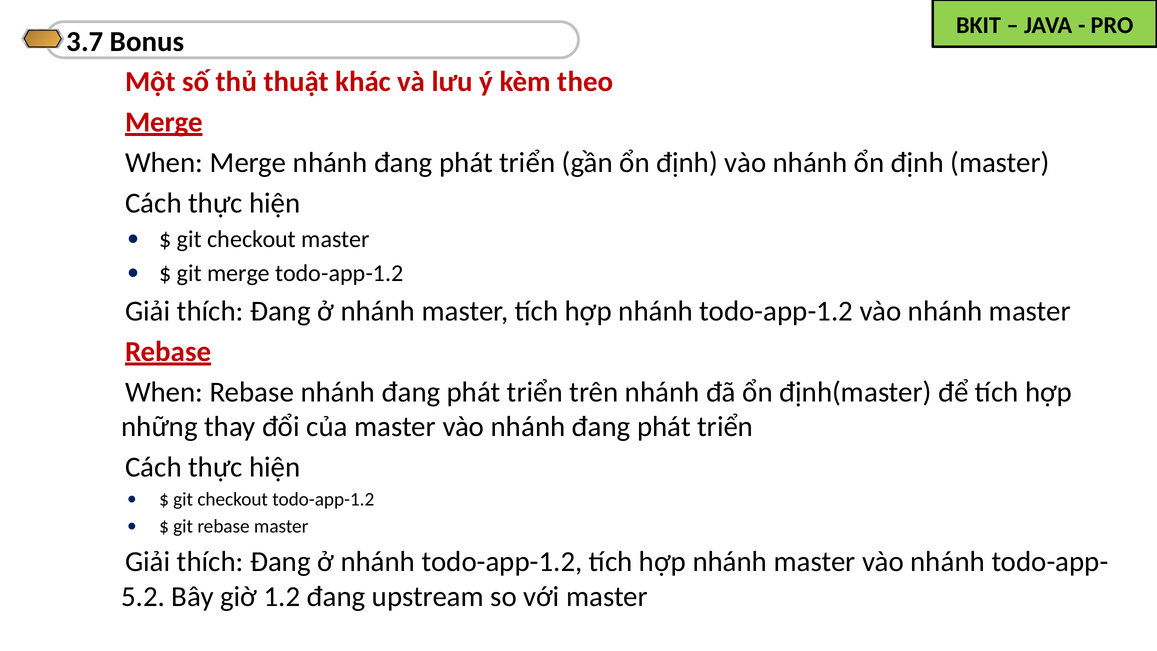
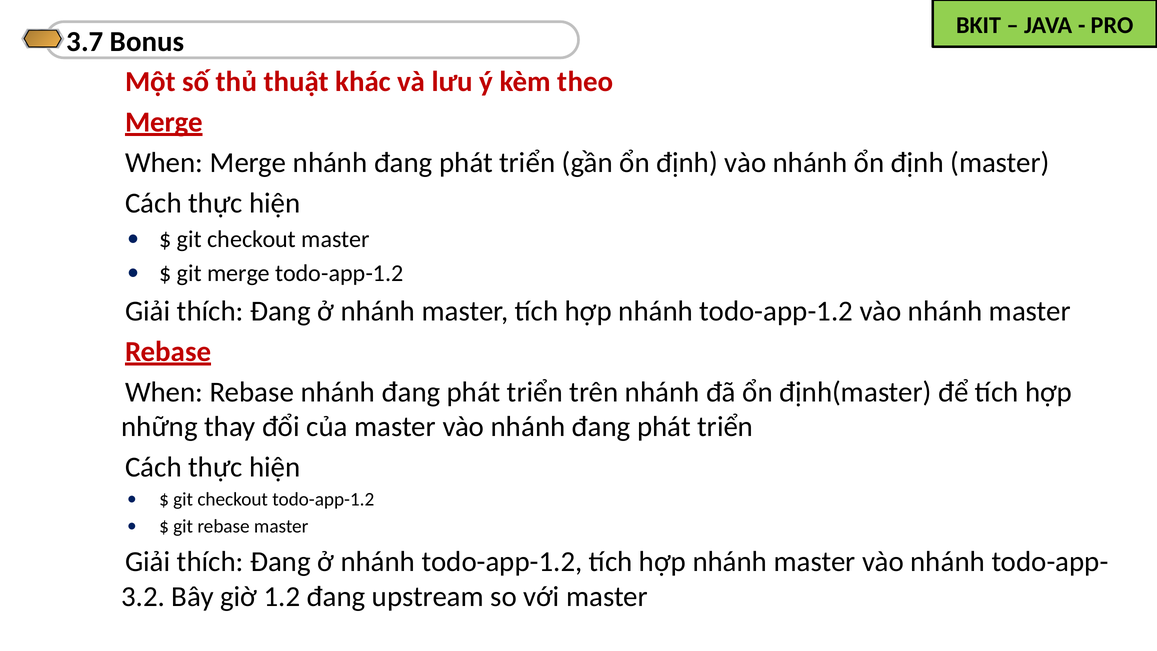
5.2: 5.2 -> 3.2 (143, 596)
